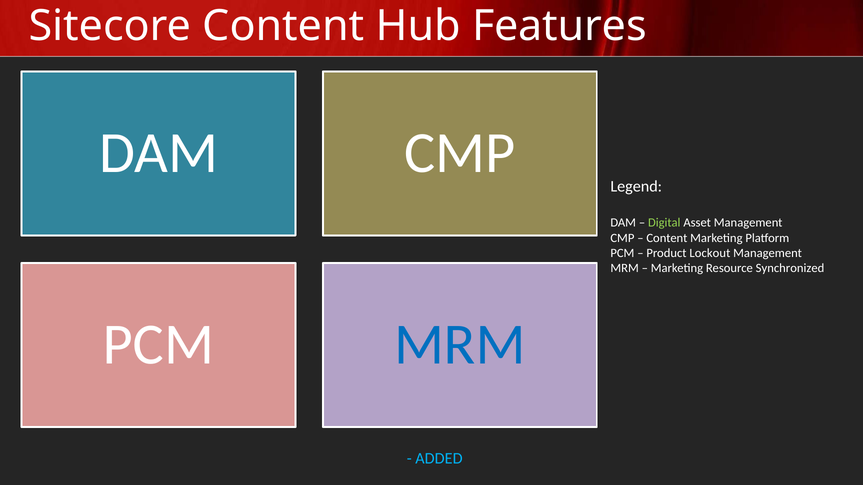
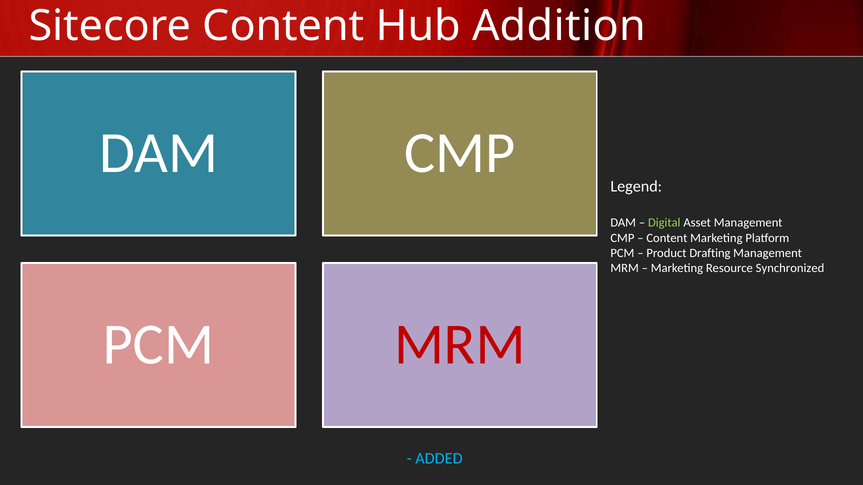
Features: Features -> Addition (559, 26)
Lockout: Lockout -> Drafting (710, 253)
MRM colour: blue -> red (460, 345)
